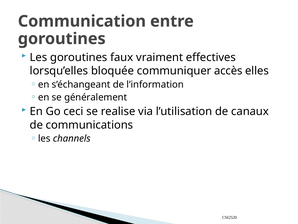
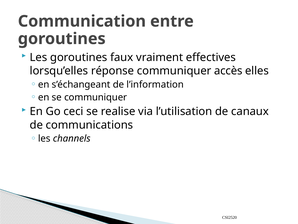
bloquée: bloquée -> réponse (113, 71)
se généralement: généralement -> communiquer (96, 97)
